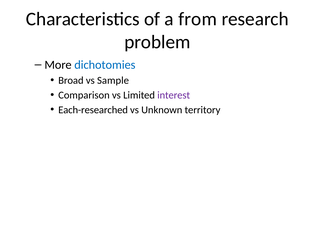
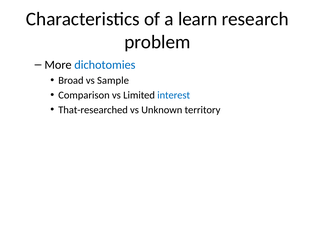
from: from -> learn (198, 19)
interest colour: purple -> blue (174, 95)
Each-researched: Each-researched -> That-researched (93, 110)
